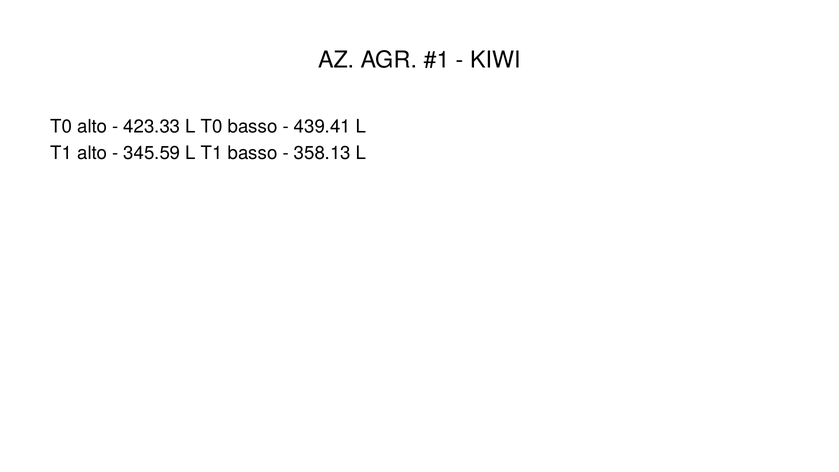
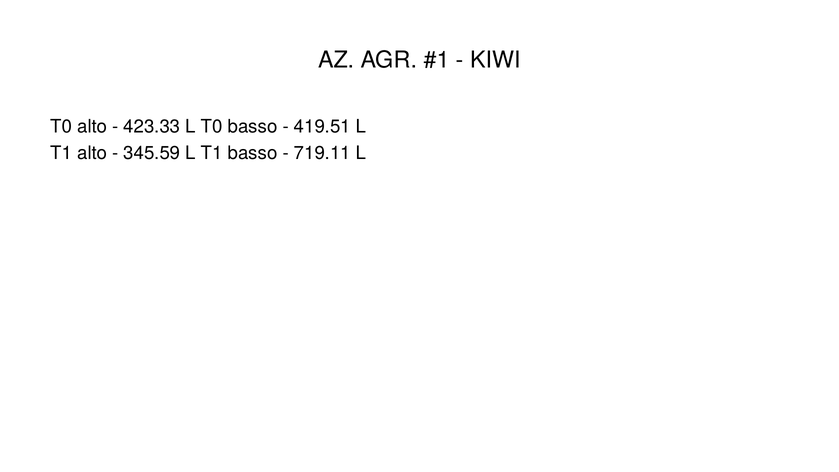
439.41: 439.41 -> 419.51 (322, 127)
358.13: 358.13 -> 719.11 (322, 153)
